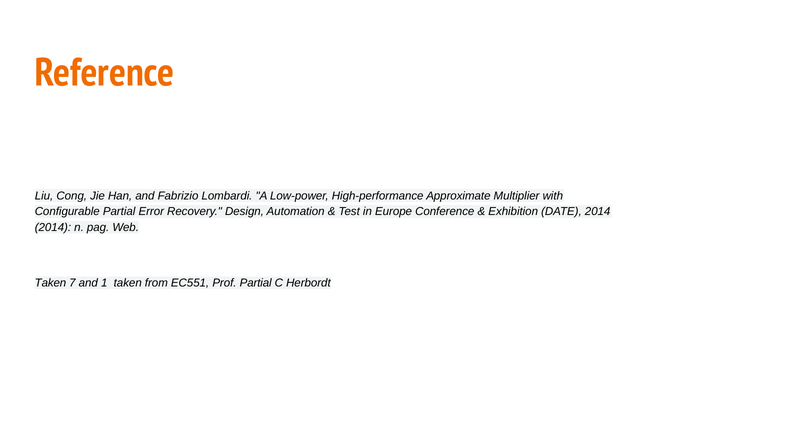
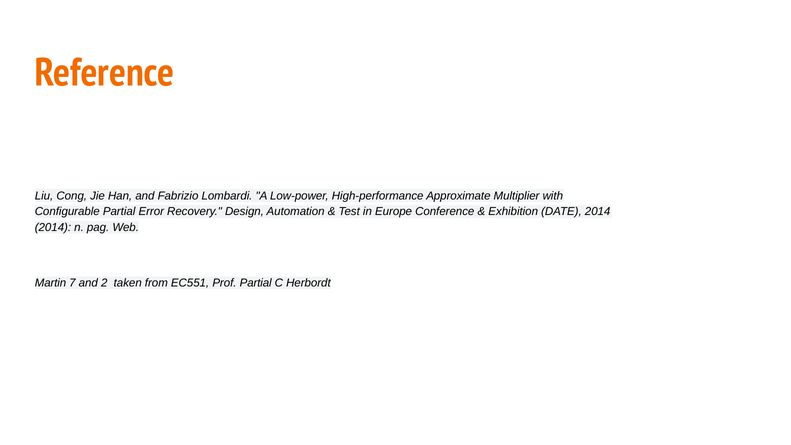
Taken: Taken -> Martin (50, 283)
1: 1 -> 2 (104, 283)
